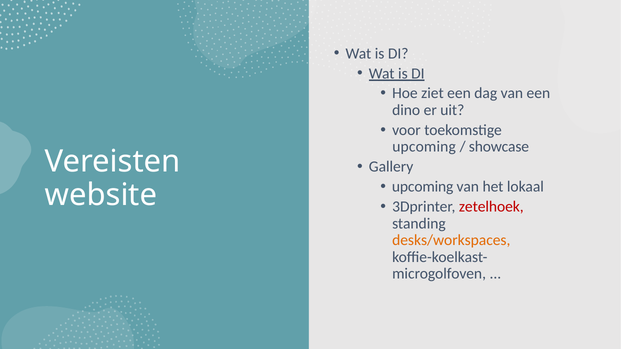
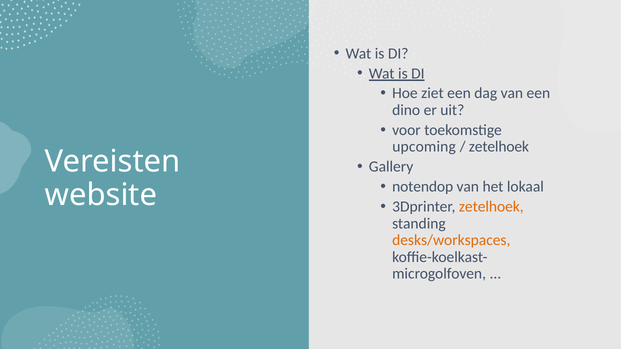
showcase: showcase -> zetelhoek (499, 147)
upcoming: upcoming -> notendop (423, 187)
zetelhoek colour: red -> orange (491, 207)
